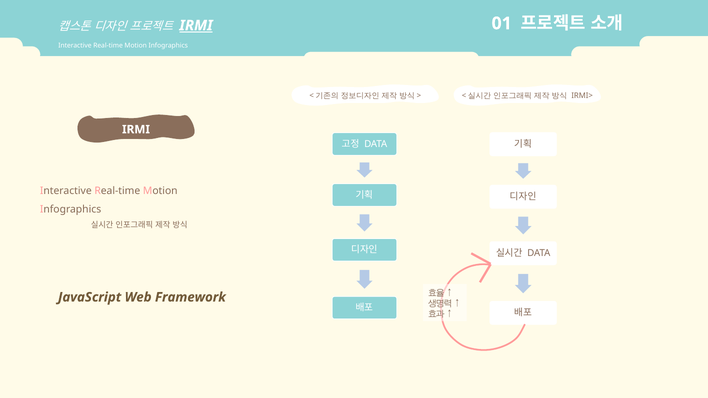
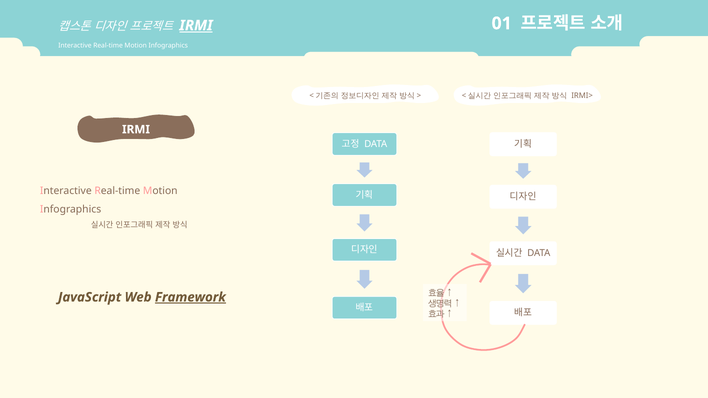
Framework underline: none -> present (190, 297)
